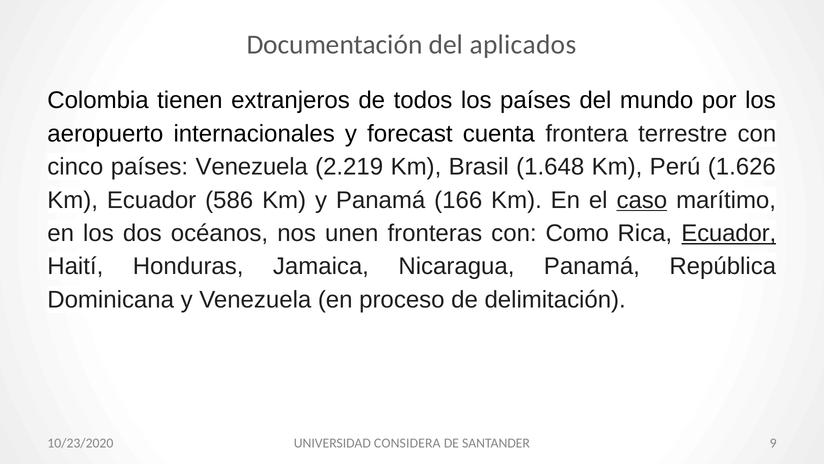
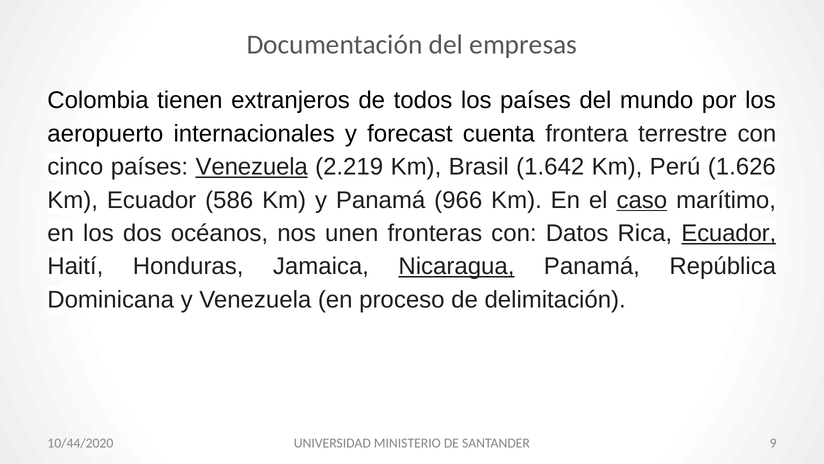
aplicados: aplicados -> empresas (523, 44)
Venezuela underline: none -> present (252, 167)
1.648: 1.648 -> 1.642 (550, 167)
166: 166 -> 966 (458, 200)
Como: Como -> Datos (577, 233)
Nicaragua underline: none -> present (456, 266)
10/23/2020: 10/23/2020 -> 10/44/2020 (80, 443)
CONSIDERA: CONSIDERA -> MINISTERIO (407, 443)
